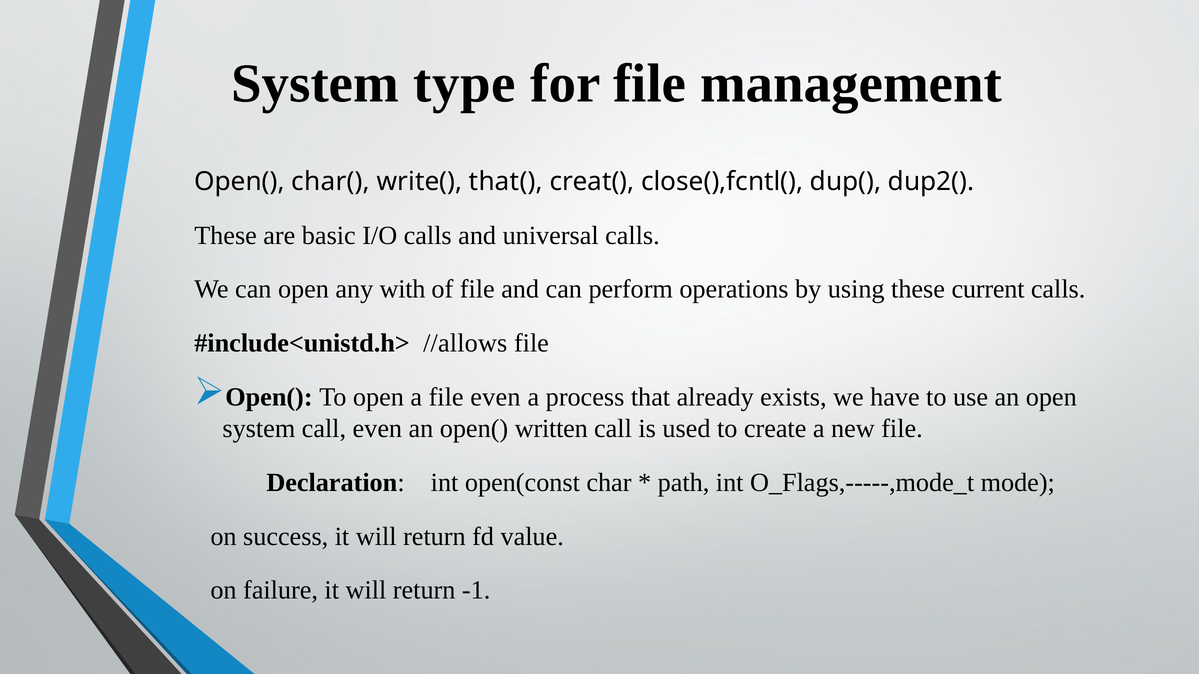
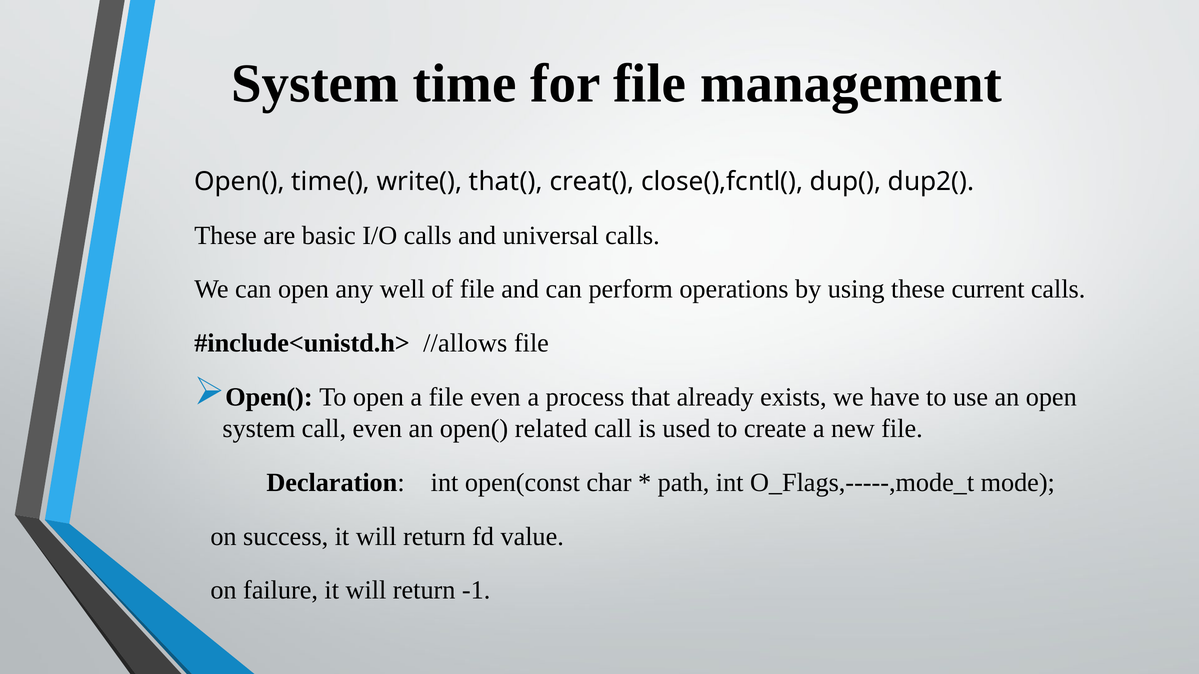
type: type -> time (465, 84)
char(: char( -> time( (331, 182)
with: with -> well (402, 289)
written: written -> related (551, 429)
